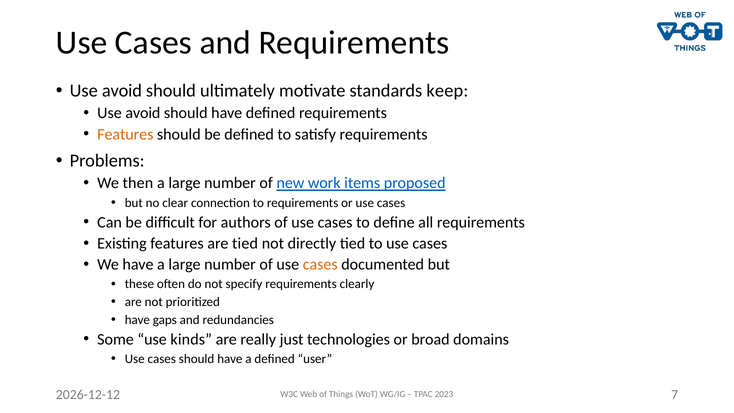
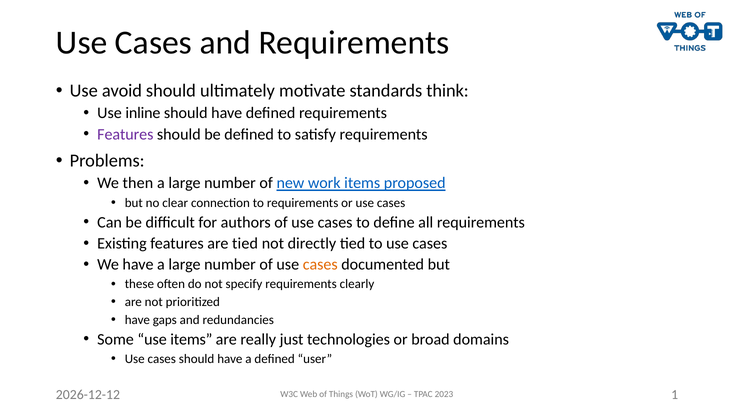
keep: keep -> think (448, 91)
avoid: avoid -> inline (143, 113)
Features colour: orange -> purple (125, 134)
use kinds: kinds -> items (191, 339)
7: 7 -> 1 (675, 395)
